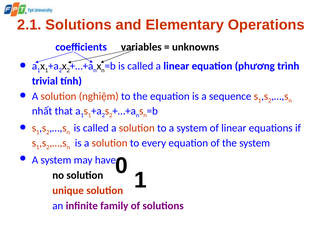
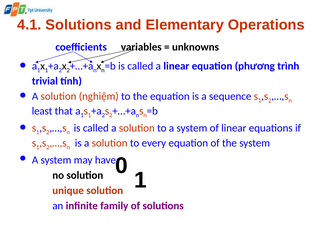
2.1: 2.1 -> 4.1 (29, 25)
nhất: nhất -> least (42, 111)
